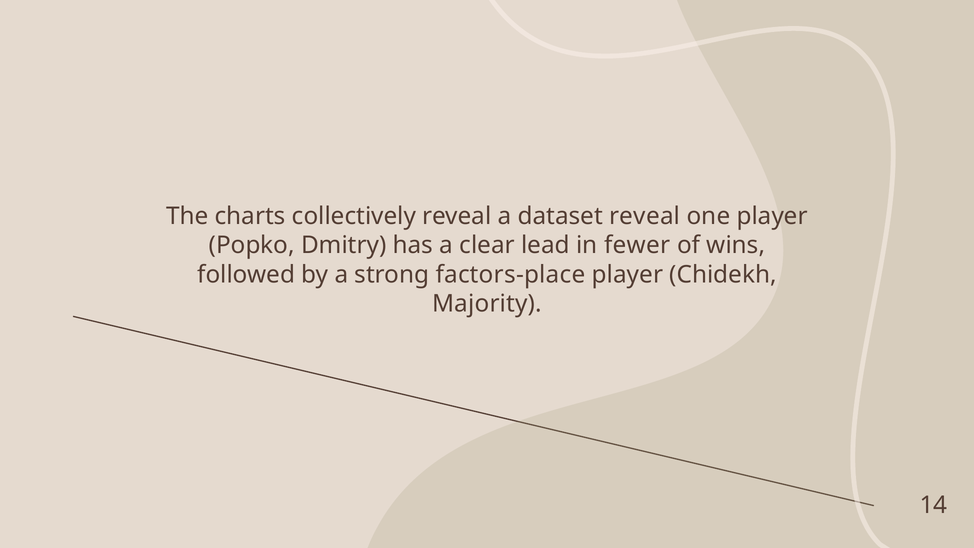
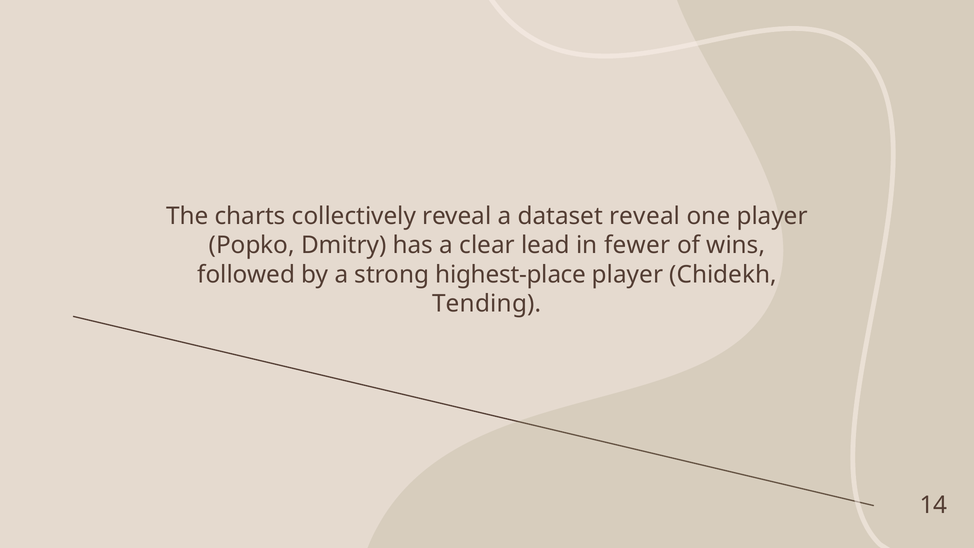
factors-place: factors-place -> highest-place (511, 274)
Majority: Majority -> Tending (487, 304)
